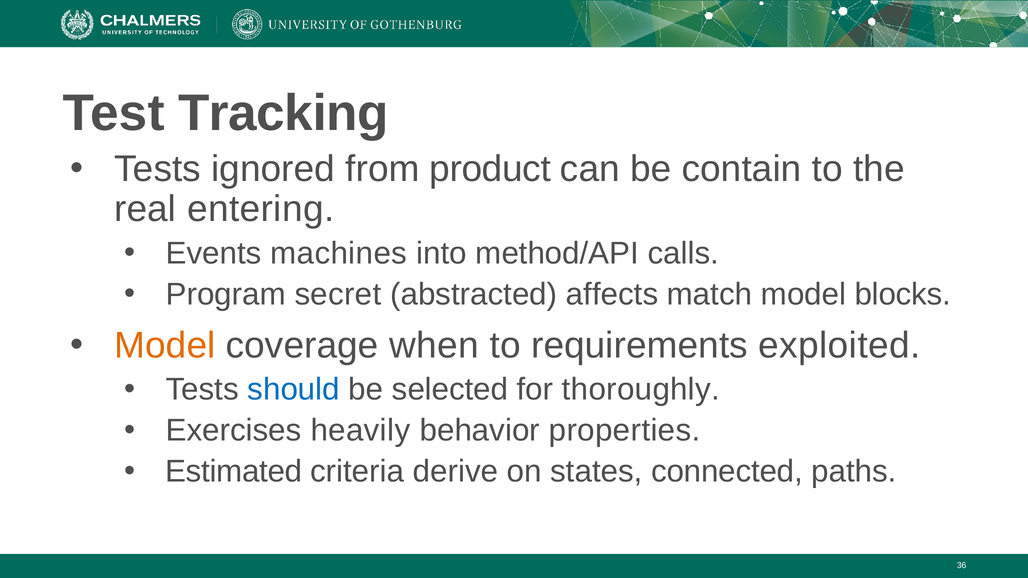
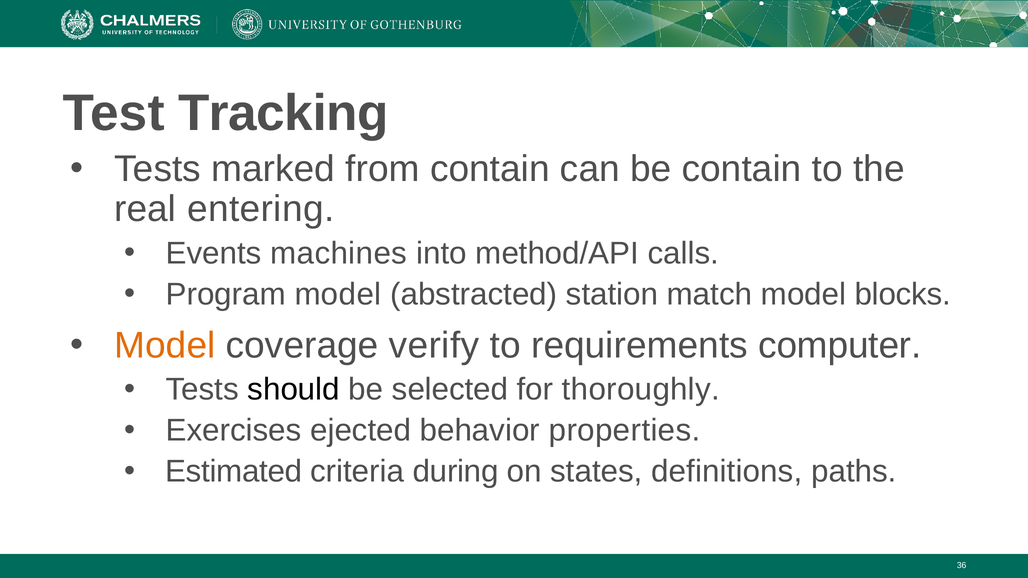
ignored: ignored -> marked (273, 169)
from product: product -> contain (490, 169)
Program secret: secret -> model (338, 294)
affects: affects -> station (612, 294)
when: when -> verify (434, 346)
exploited: exploited -> computer (840, 346)
should colour: blue -> black (294, 390)
heavily: heavily -> ejected (361, 431)
derive: derive -> during (456, 472)
connected: connected -> definitions (727, 472)
